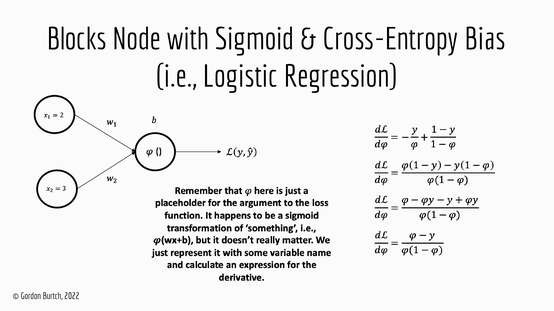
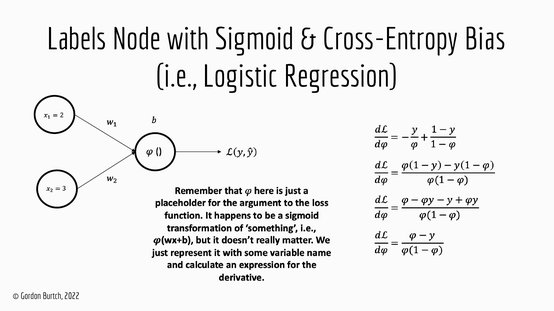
Blocks: Blocks -> Labels (77, 39)
